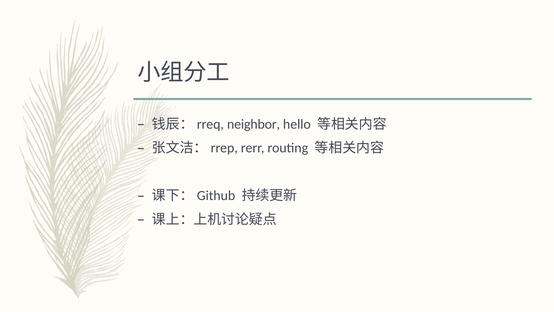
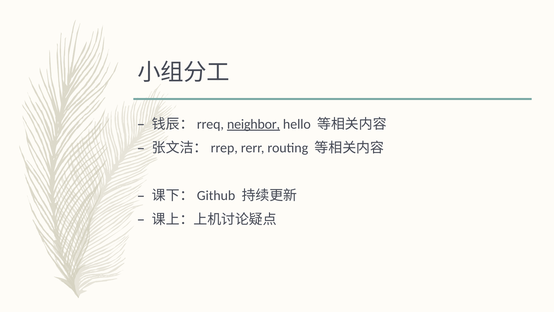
neighbor underline: none -> present (254, 124)
